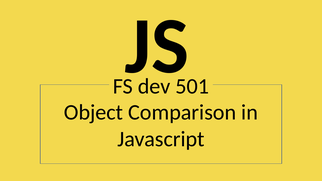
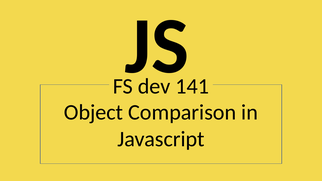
501: 501 -> 141 (192, 86)
